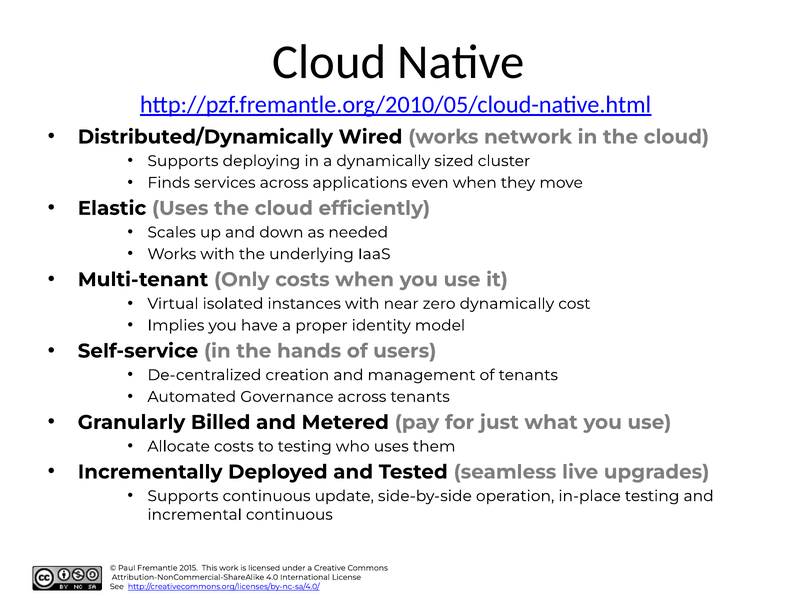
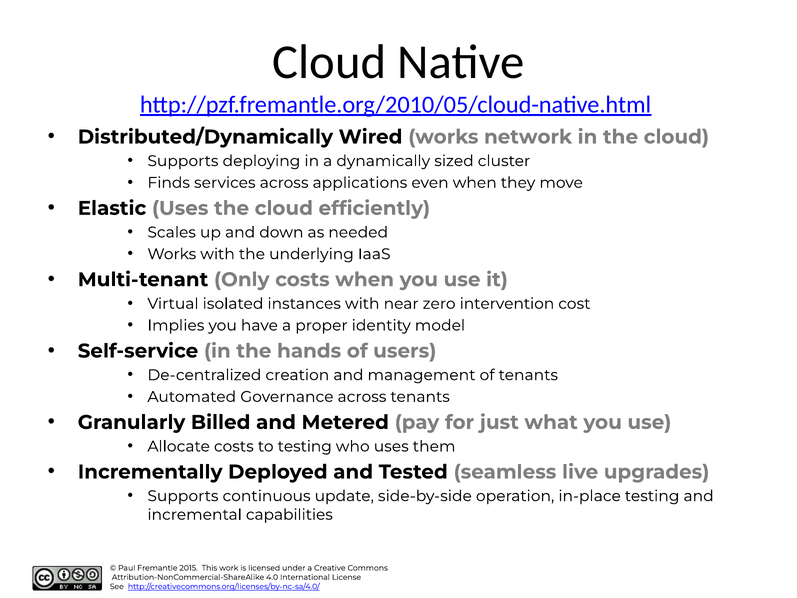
zero dynamically: dynamically -> intervention (507, 304)
incremental continuous: continuous -> capabilities (289, 514)
